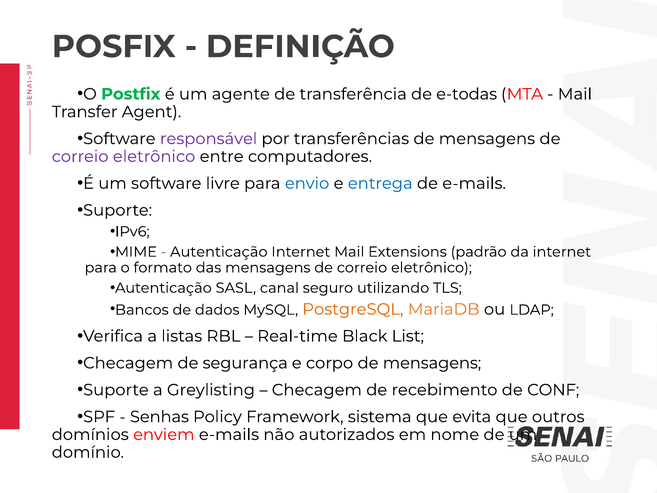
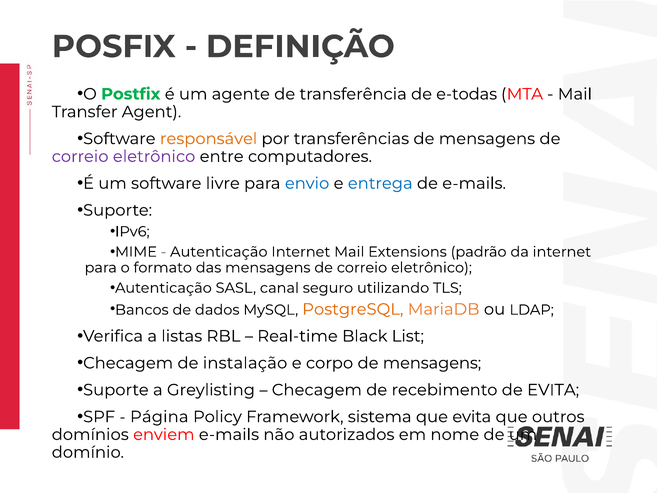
responsável colour: purple -> orange (209, 139)
segurança: segurança -> instalação (245, 363)
de CONF: CONF -> EVITA (553, 390)
Senhas: Senhas -> Página (159, 417)
